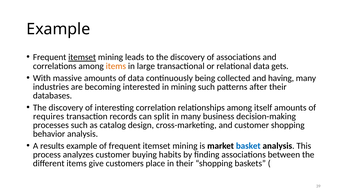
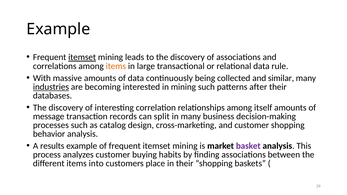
gets: gets -> rule (280, 66)
having: having -> similar (281, 78)
industries underline: none -> present (51, 87)
requires: requires -> message (49, 116)
basket colour: blue -> purple (248, 146)
give: give -> into (96, 164)
